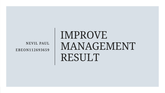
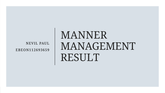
IMPROVE: IMPROVE -> MANNER (84, 35)
